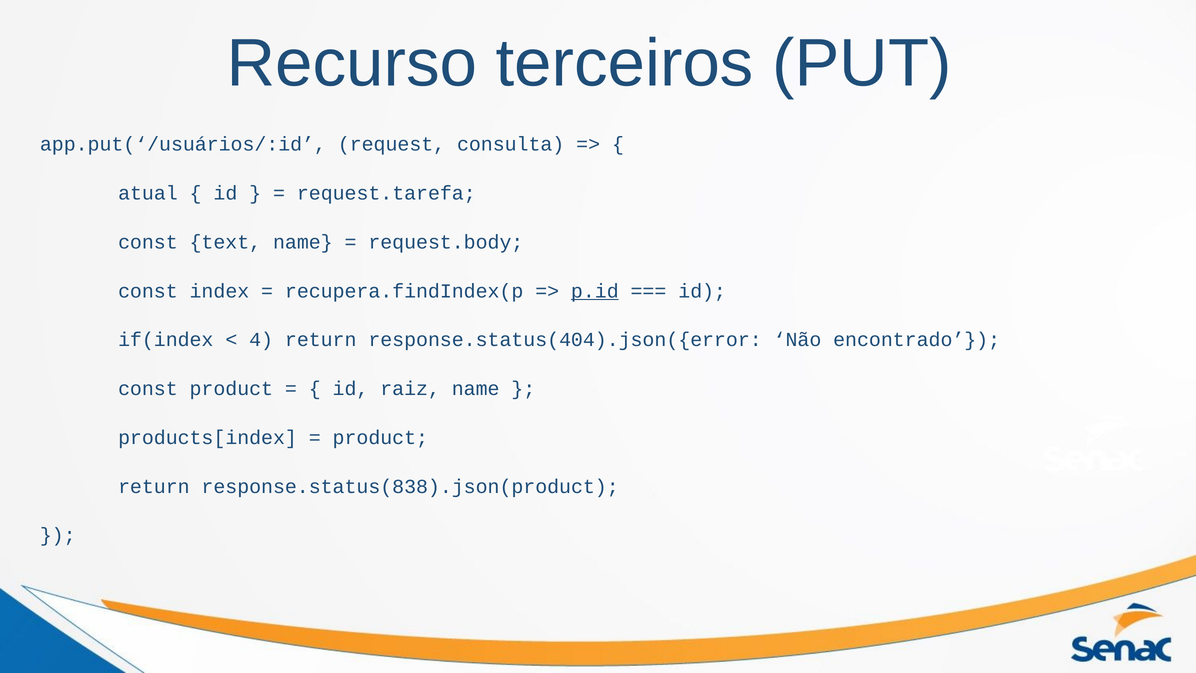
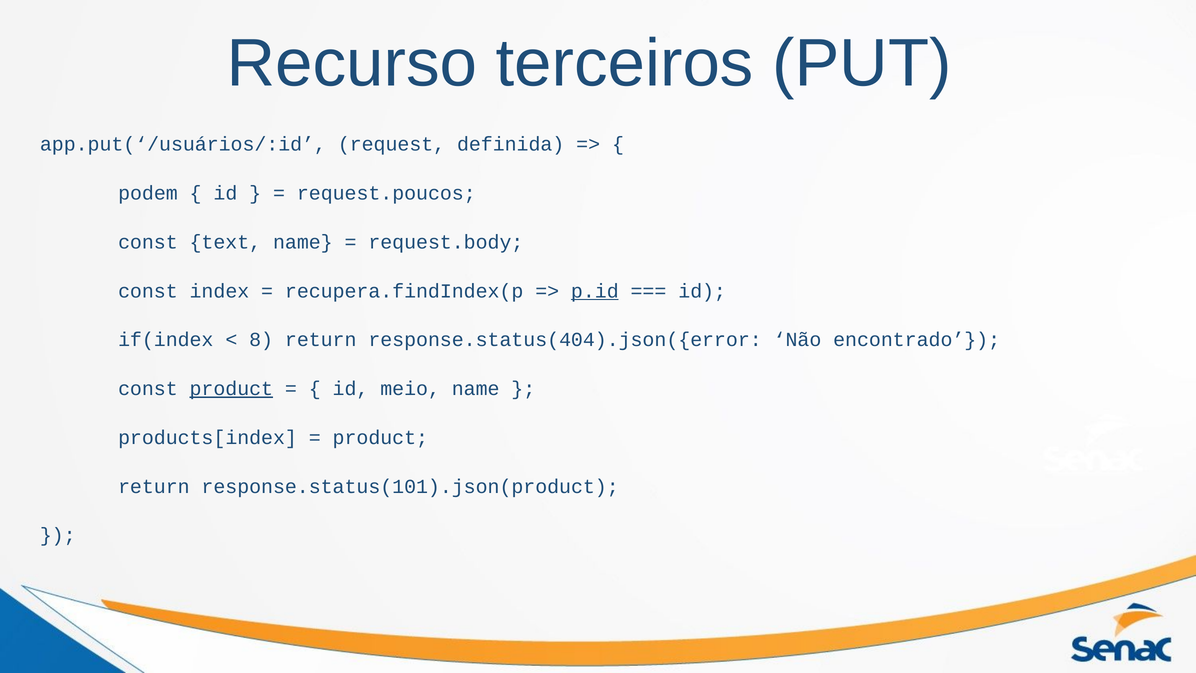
consulta: consulta -> definida (511, 144)
atual: atual -> podem (148, 193)
request.tarefa: request.tarefa -> request.poucos (386, 193)
4: 4 -> 8 (261, 340)
product underline: none -> present (231, 389)
raiz: raiz -> meio (410, 389)
response.status(838).json(product: response.status(838).json(product -> response.status(101).json(product (410, 486)
